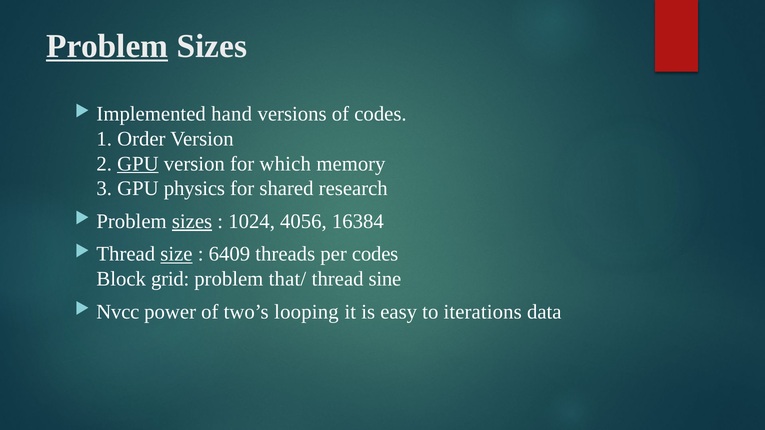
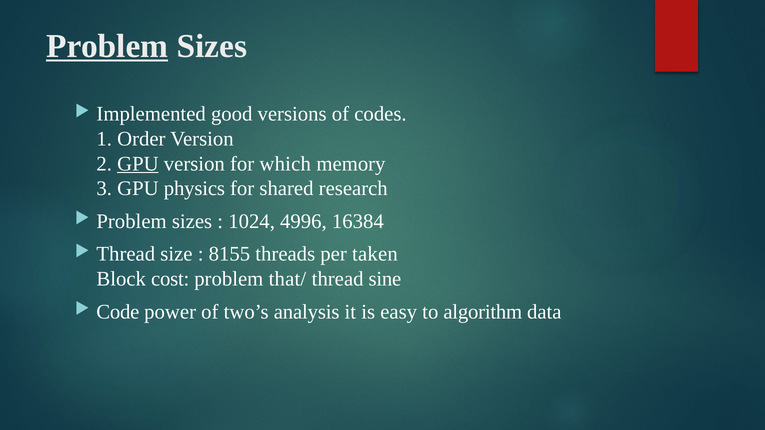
hand: hand -> good (232, 114)
sizes underline: present -> none (192, 221)
4056: 4056 -> 4996 (303, 221)
size underline: present -> none (176, 254)
6409: 6409 -> 8155 (229, 254)
per codes: codes -> taken (375, 254)
grid: grid -> cost (170, 279)
Nvcc: Nvcc -> Code (118, 312)
looping: looping -> analysis (307, 312)
iterations: iterations -> algorithm (483, 312)
